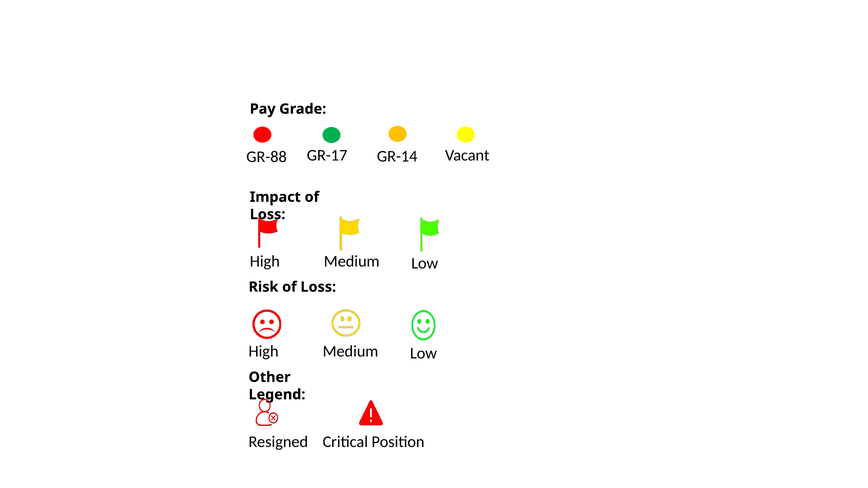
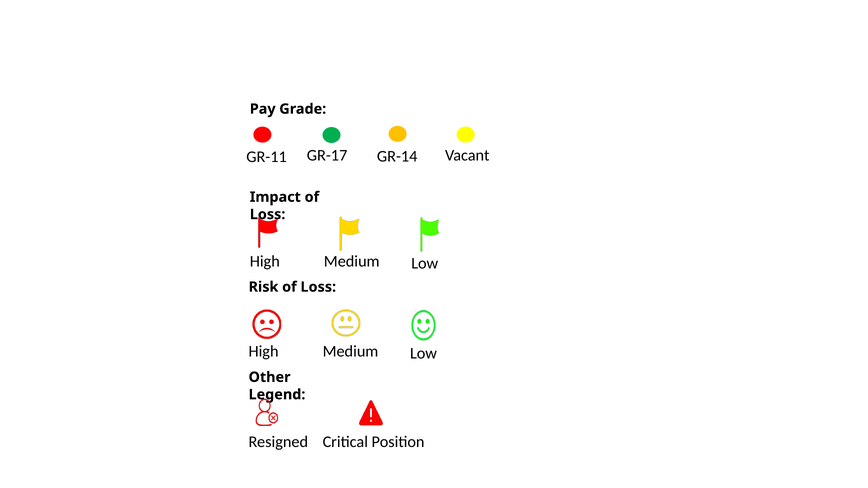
GR-88: GR-88 -> GR-11 (267, 157)
